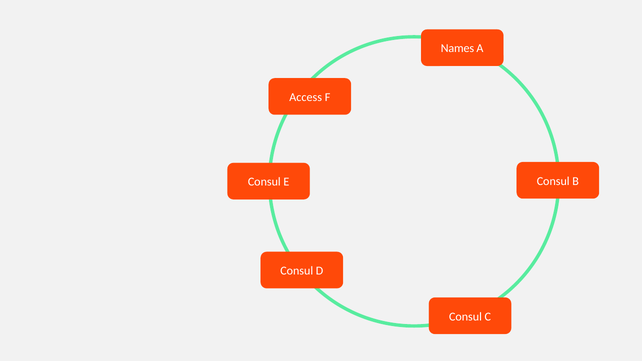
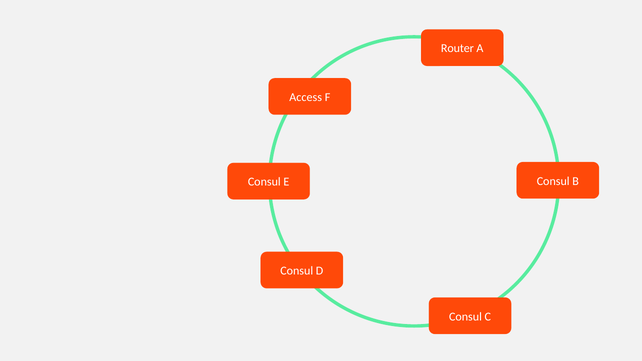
Names: Names -> Router (457, 49)
